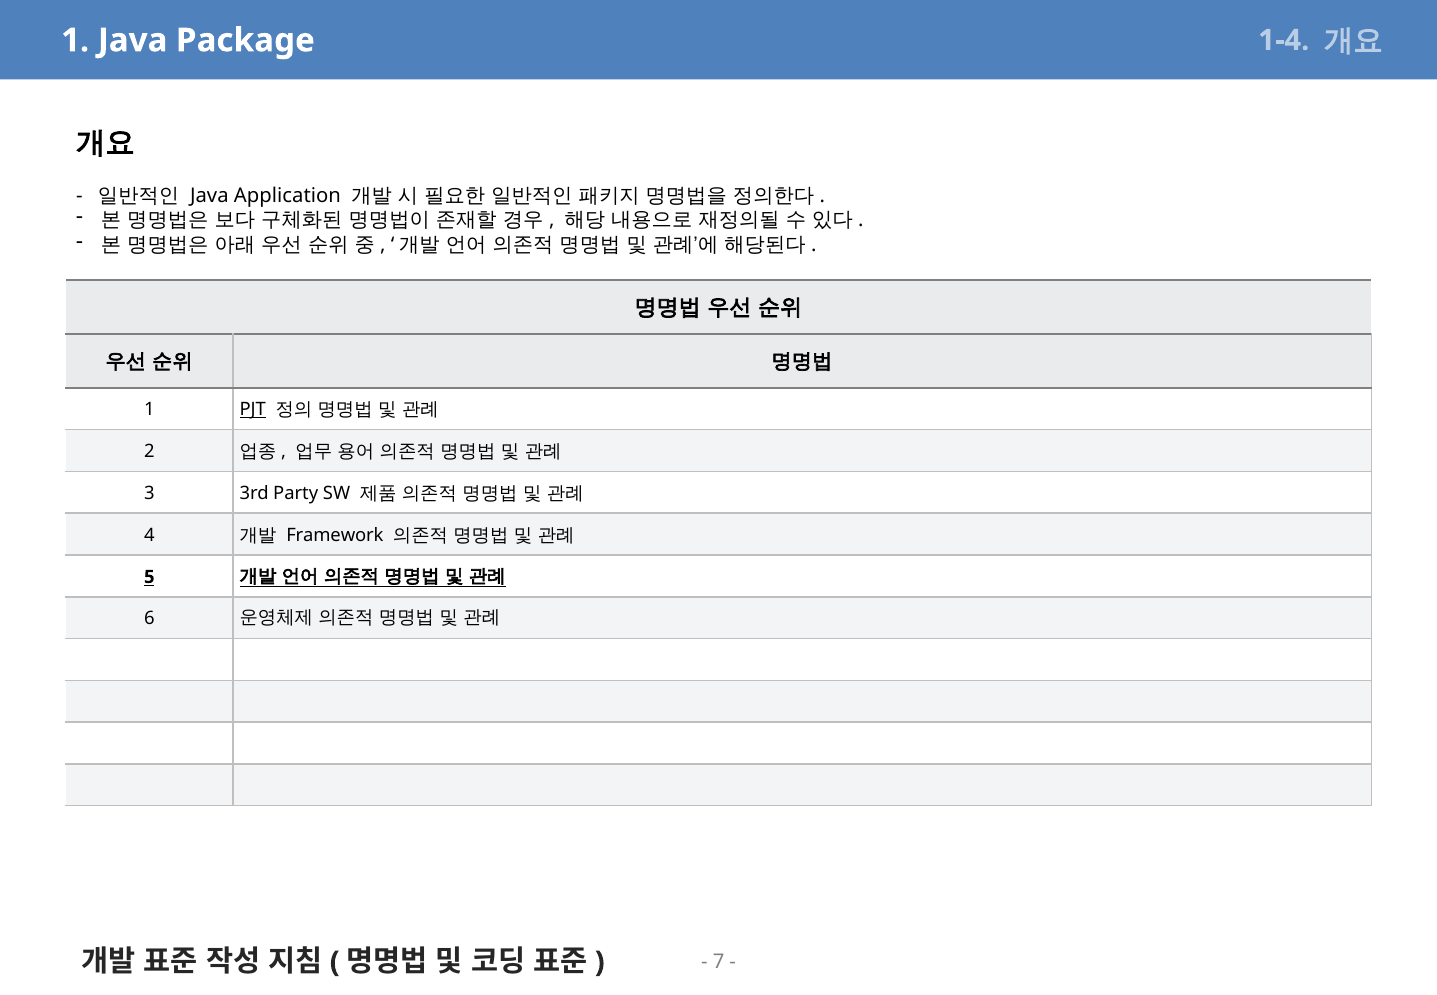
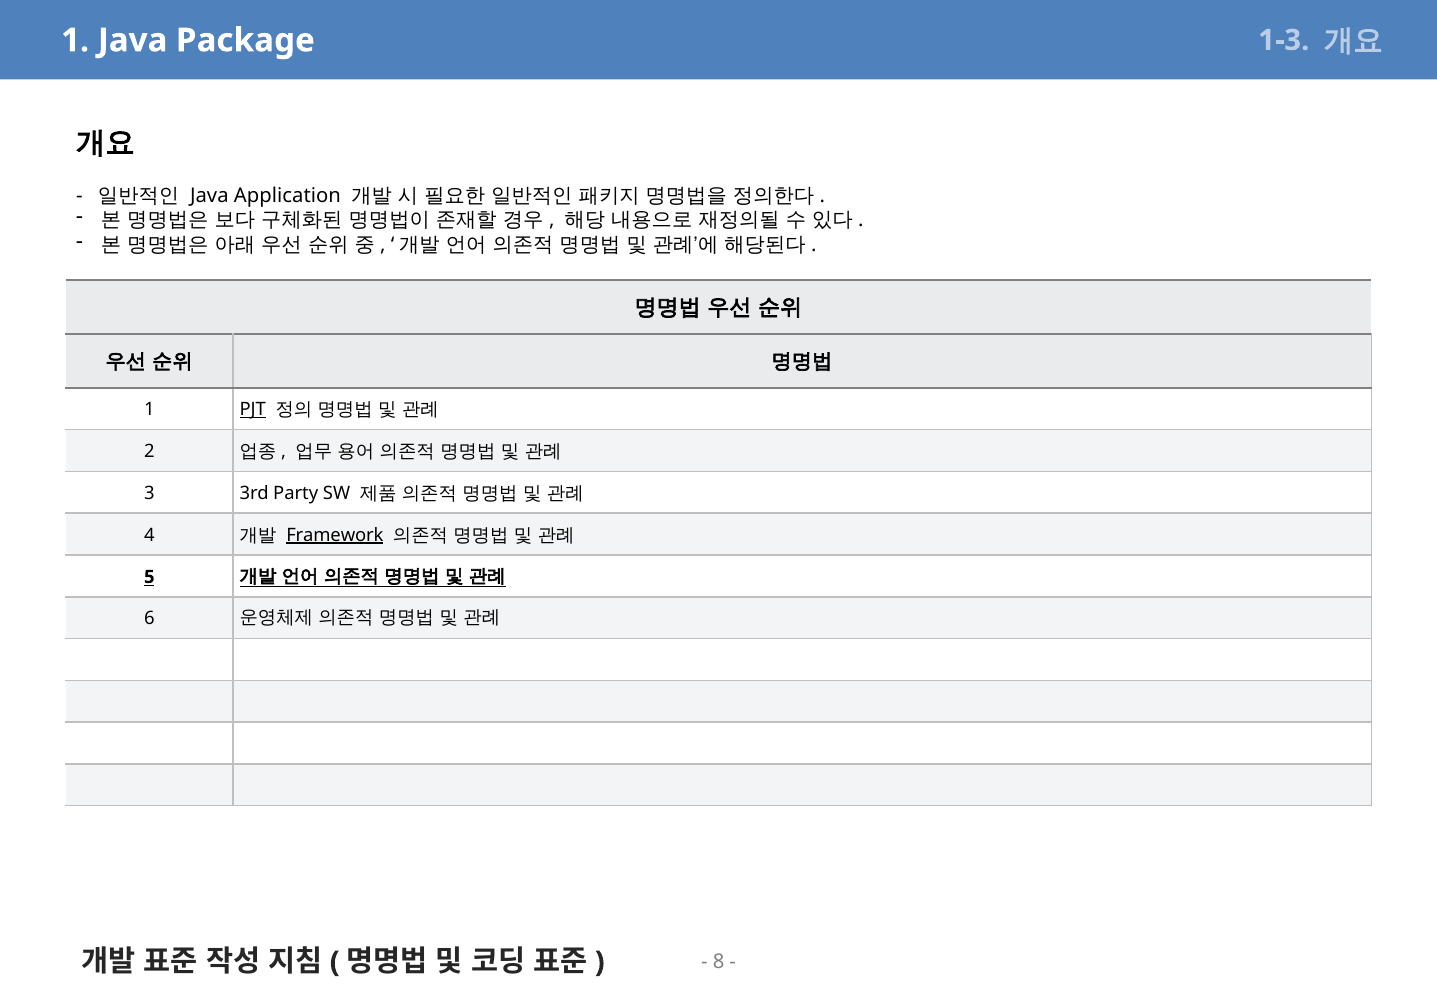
1-4: 1-4 -> 1-3 (1284, 40)
Framework underline: none -> present (335, 535)
7: 7 -> 8 (719, 961)
